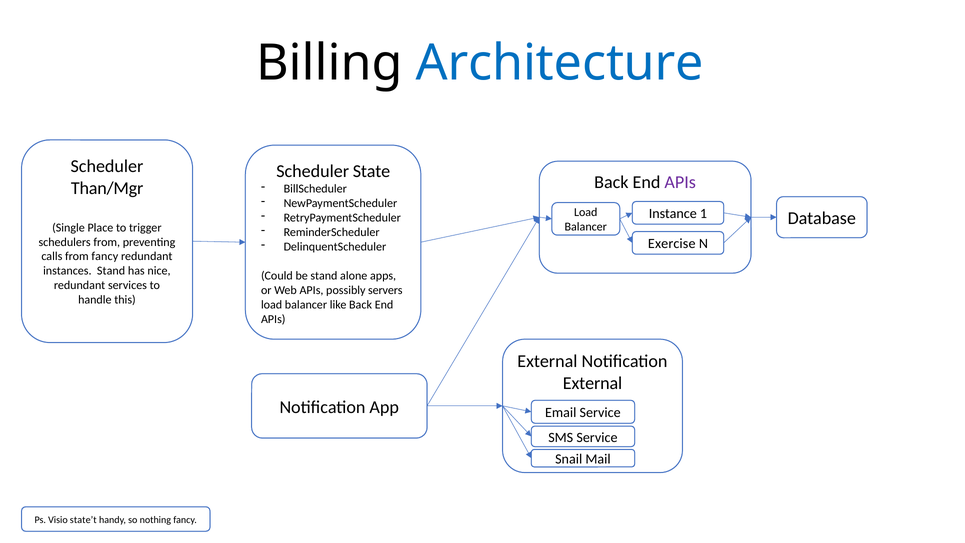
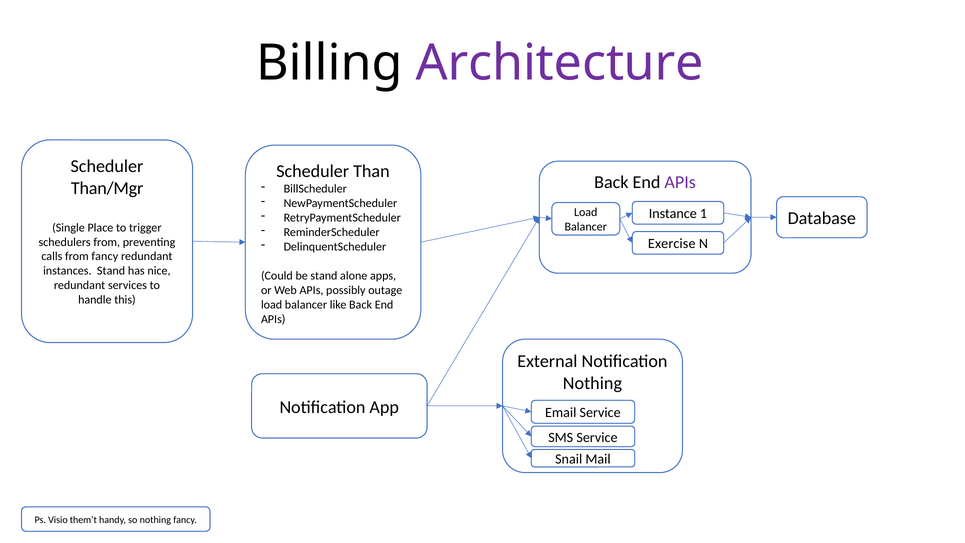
Architecture colour: blue -> purple (560, 63)
State: State -> Than (371, 171)
servers: servers -> outage (385, 290)
External: External -> Nothing (592, 383)
state’t: state’t -> them’t (83, 520)
